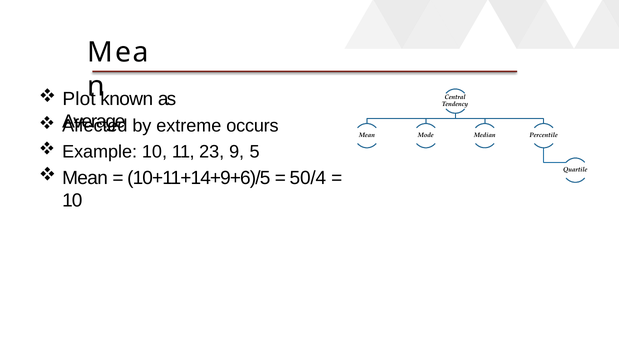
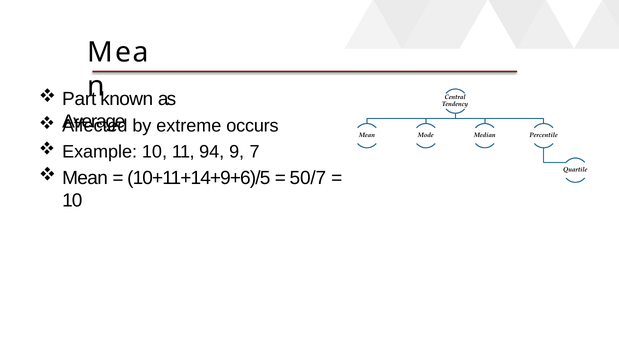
Plot: Plot -> Part (79, 99)
23: 23 -> 94 (212, 152)
5: 5 -> 7 (255, 152)
50/4: 50/4 -> 50/7 (308, 178)
